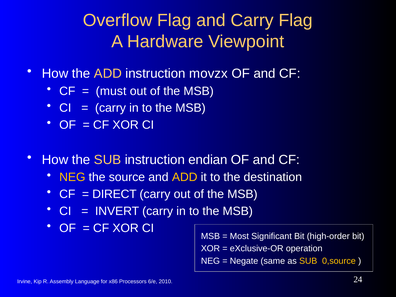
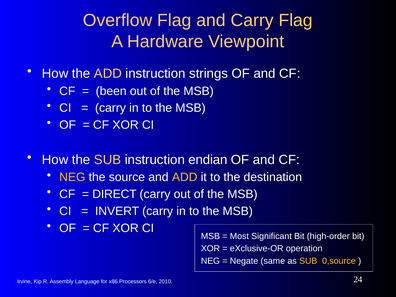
movzx: movzx -> strings (209, 74)
must: must -> been (111, 91)
